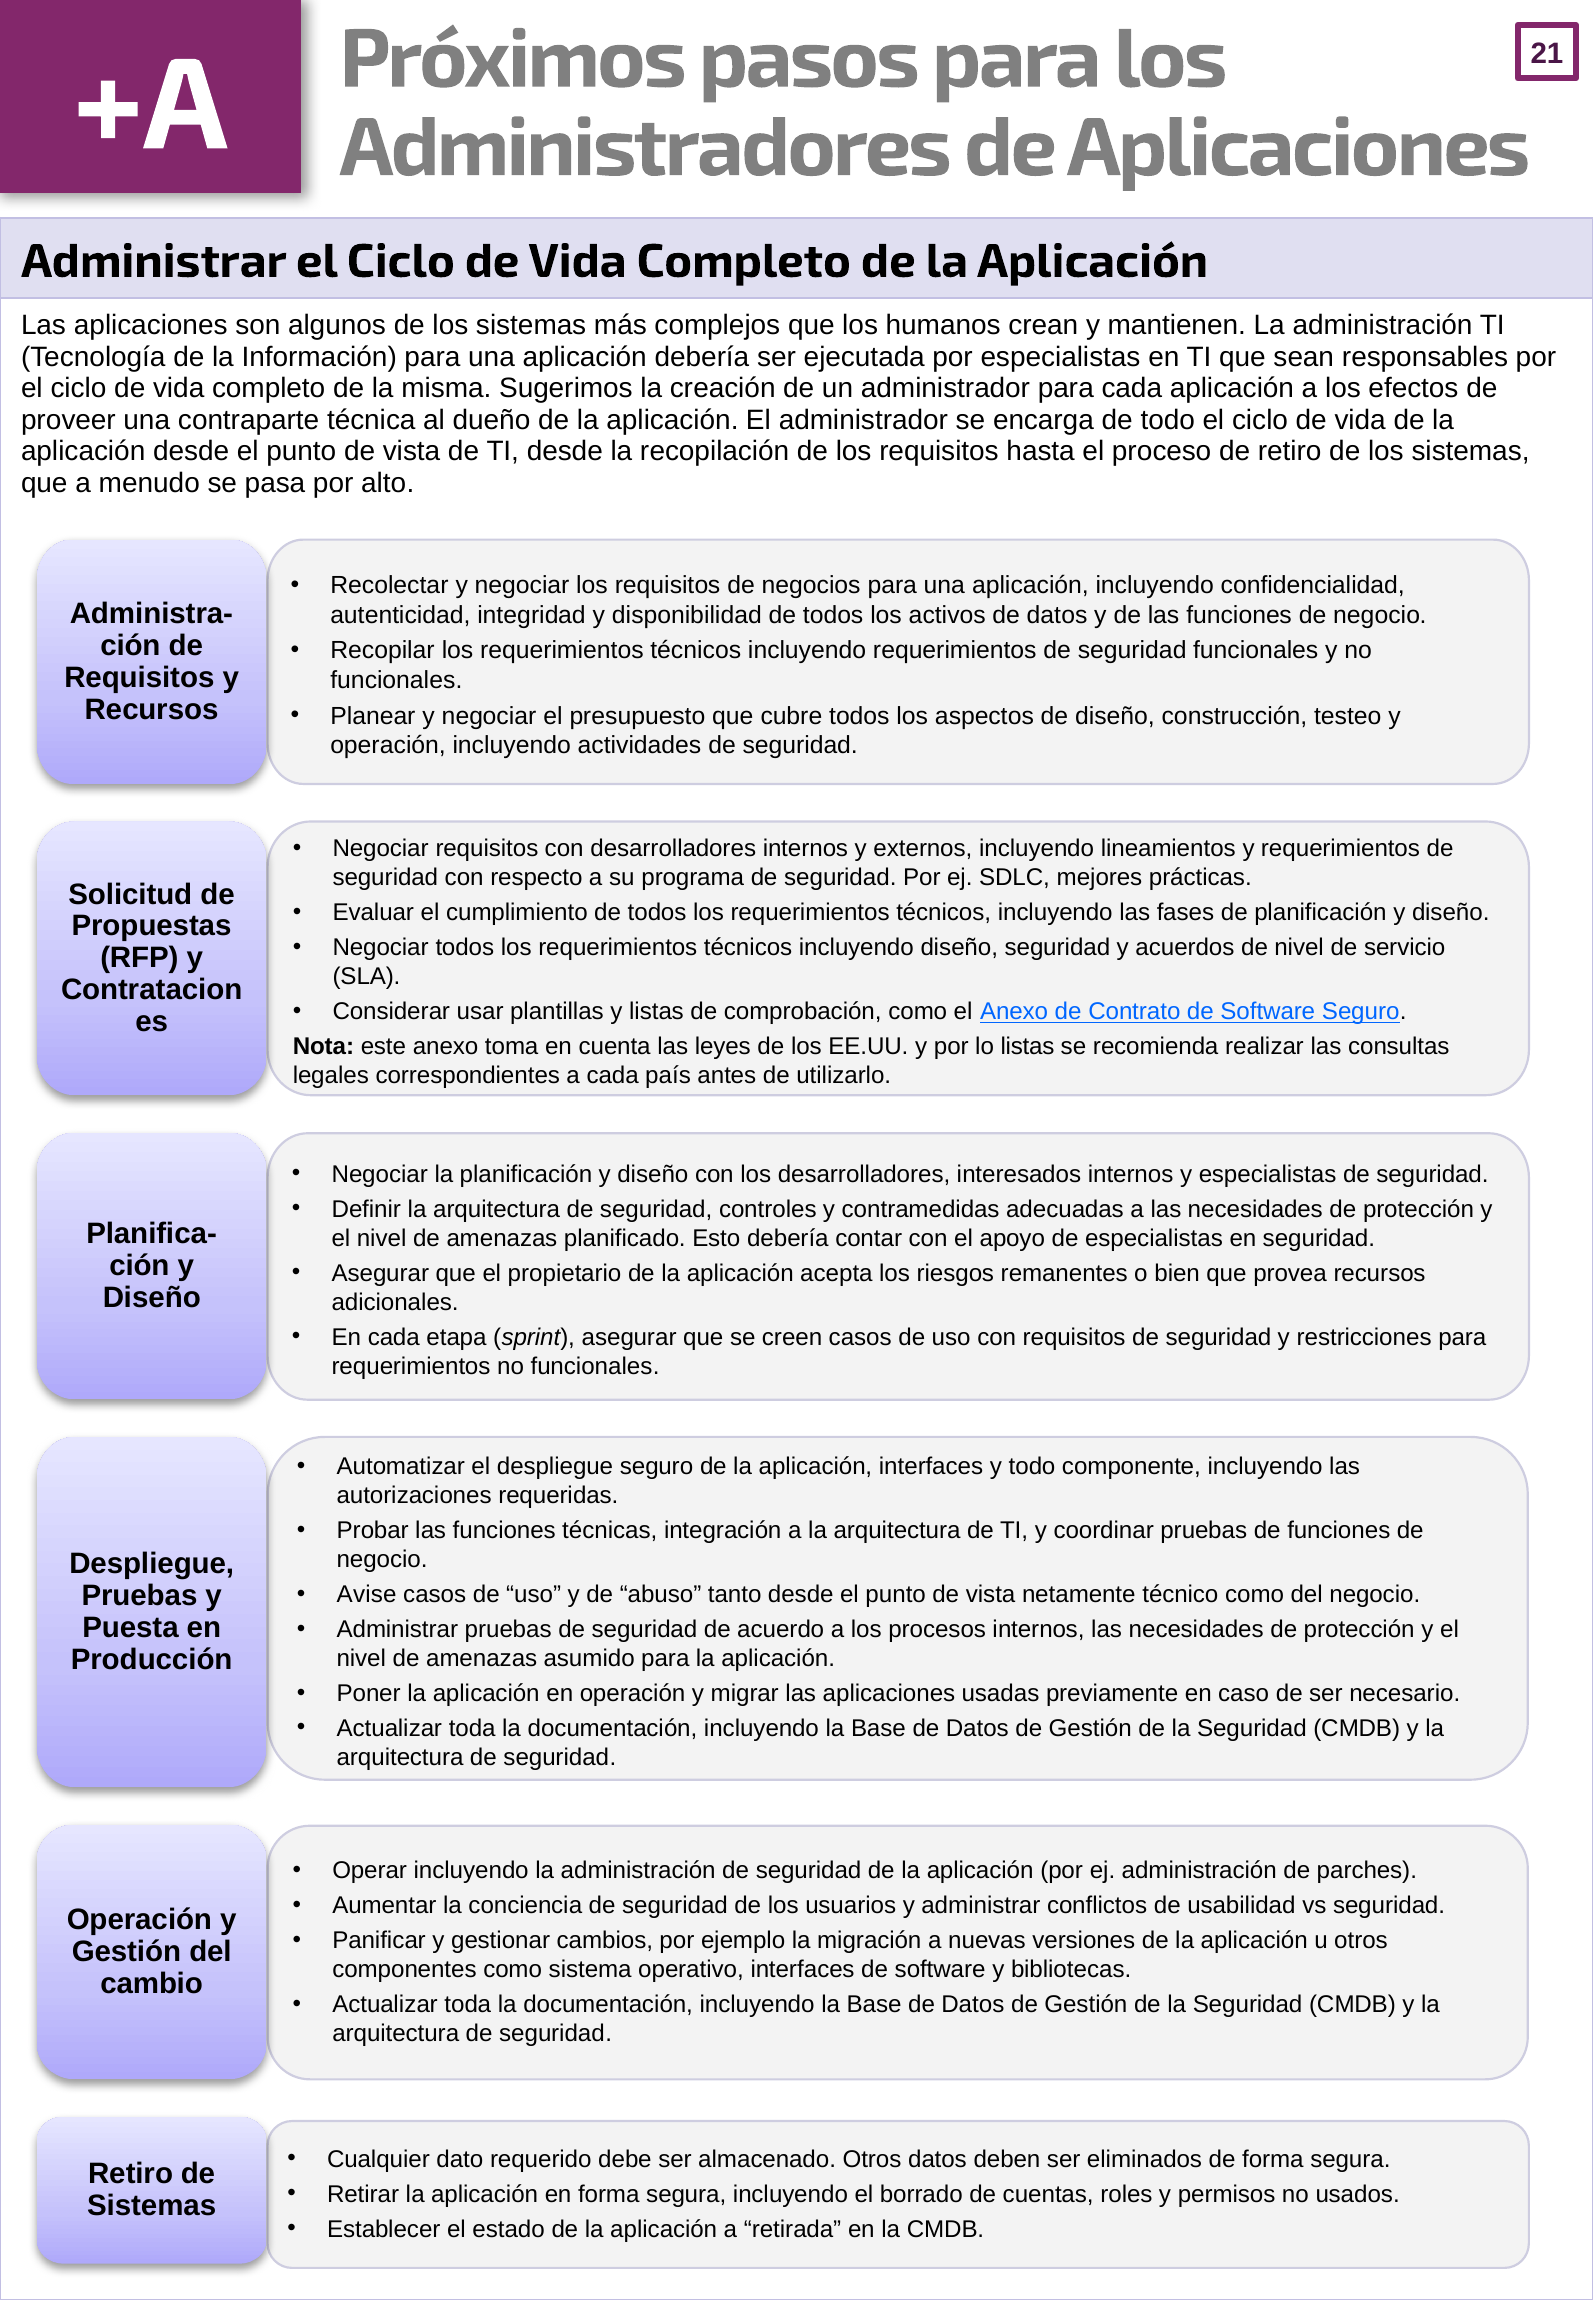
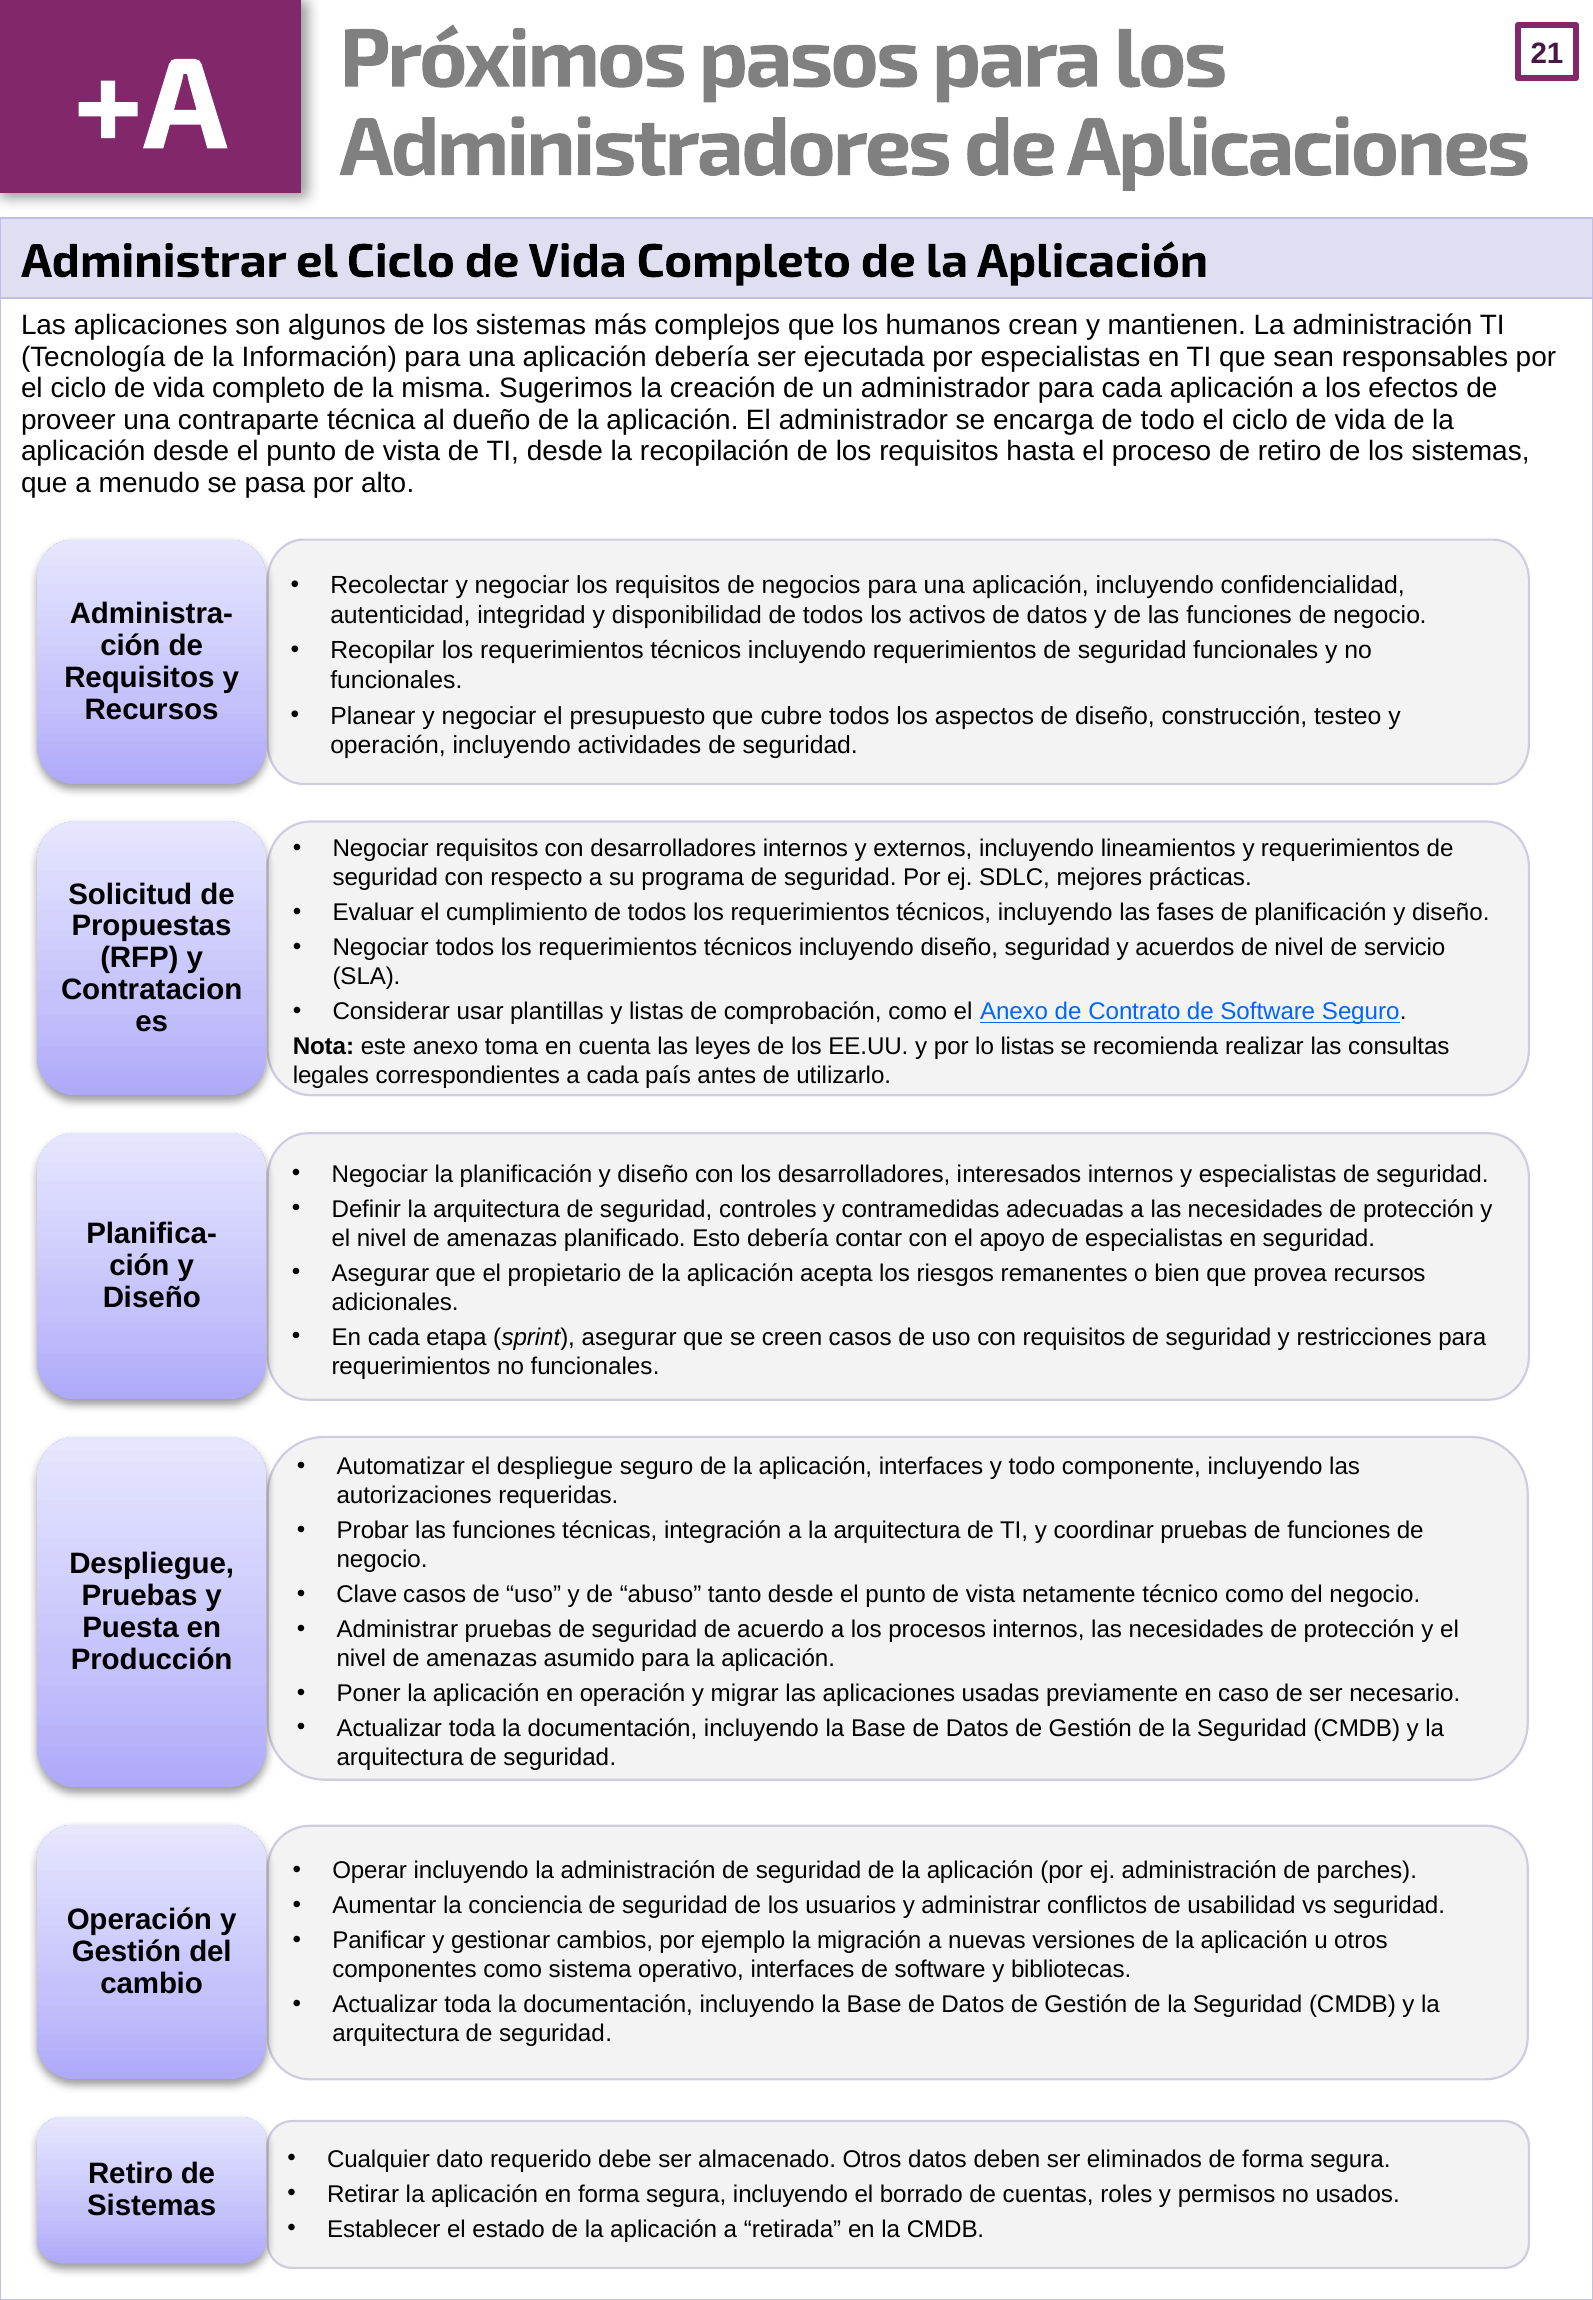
Avise: Avise -> Clave (367, 1595)
